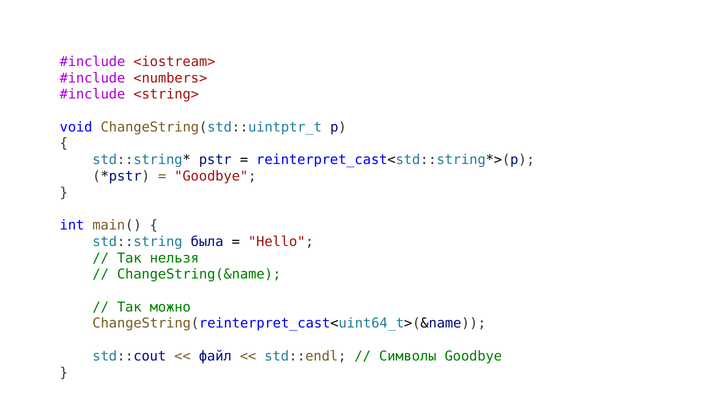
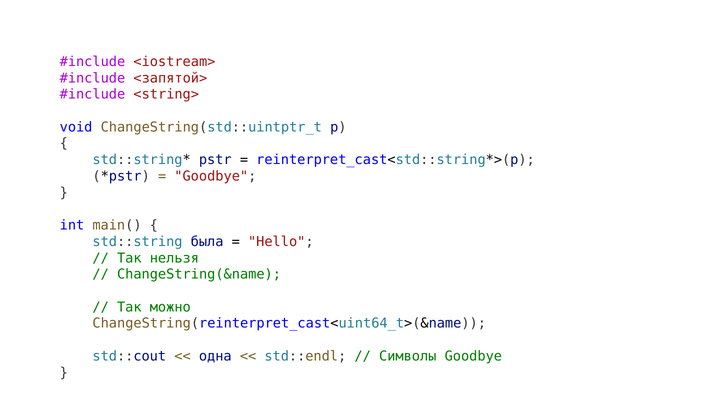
<numbers>: <numbers> -> <запятой> (170, 78)
файл: файл -> одна (215, 356)
